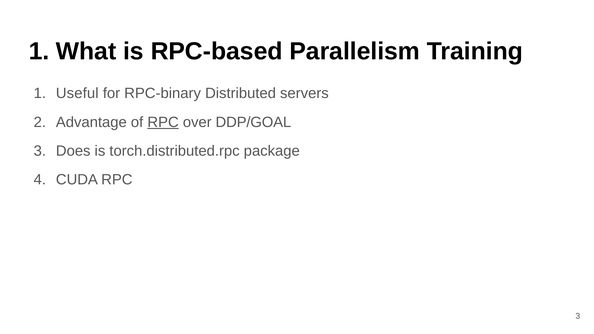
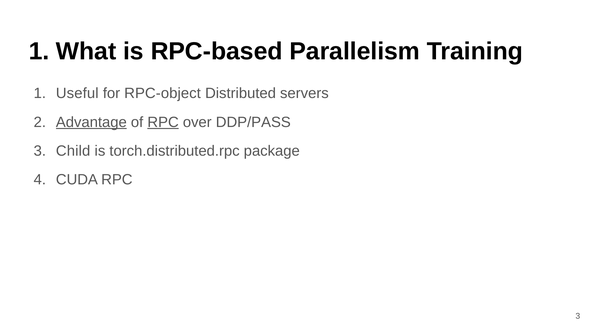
RPC-binary: RPC-binary -> RPC-object (163, 93)
Advantage underline: none -> present (91, 122)
DDP/GOAL: DDP/GOAL -> DDP/PASS (253, 122)
Does: Does -> Child (73, 151)
